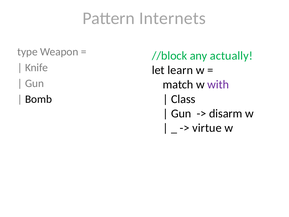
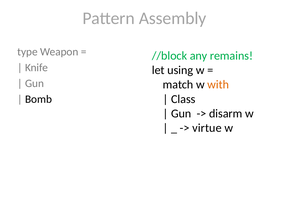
Internets: Internets -> Assembly (173, 18)
actually: actually -> remains (231, 56)
learn: learn -> using (180, 70)
with colour: purple -> orange (218, 84)
